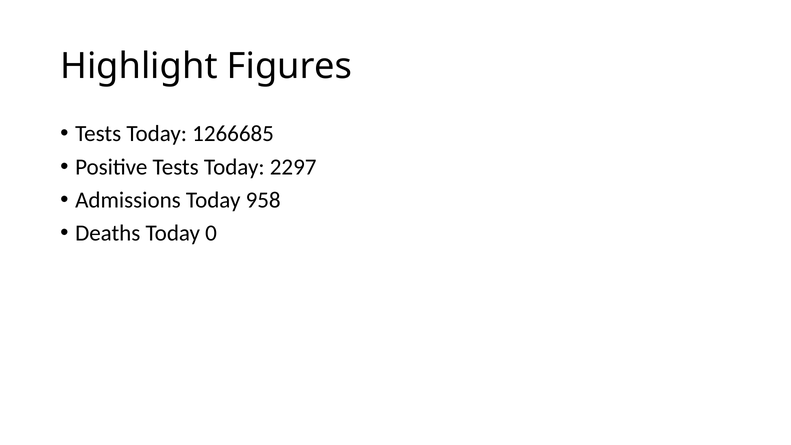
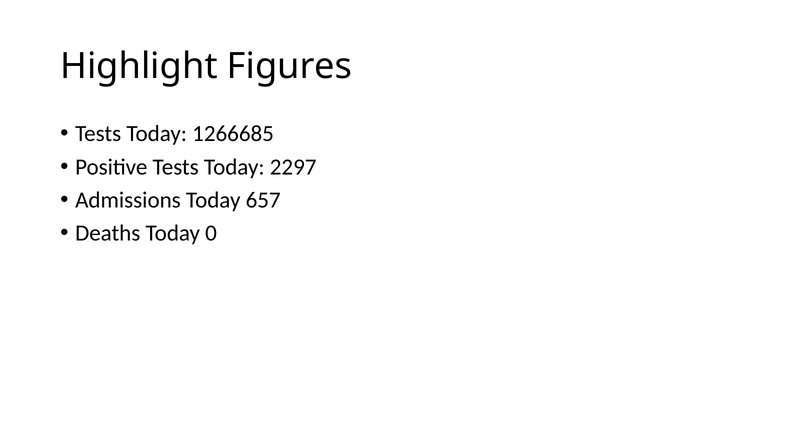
958: 958 -> 657 (263, 200)
